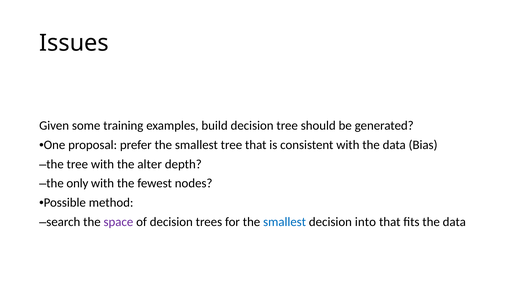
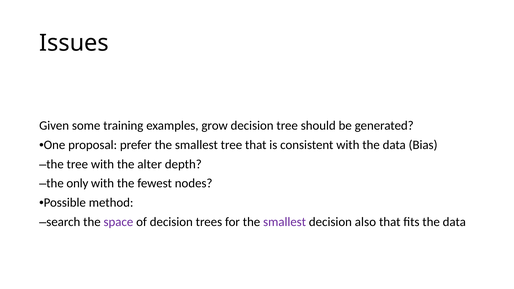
build: build -> grow (215, 126)
smallest colour: blue -> purple (285, 222)
into: into -> also (365, 222)
